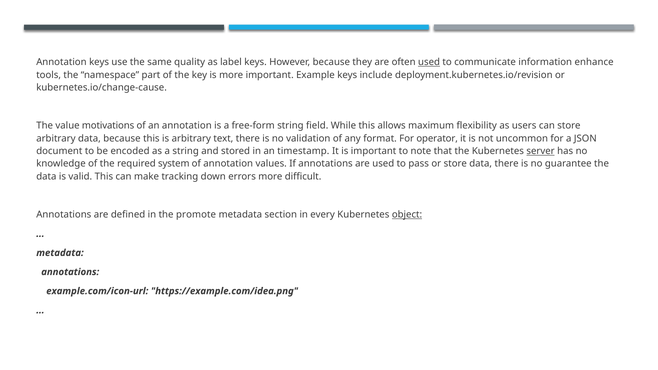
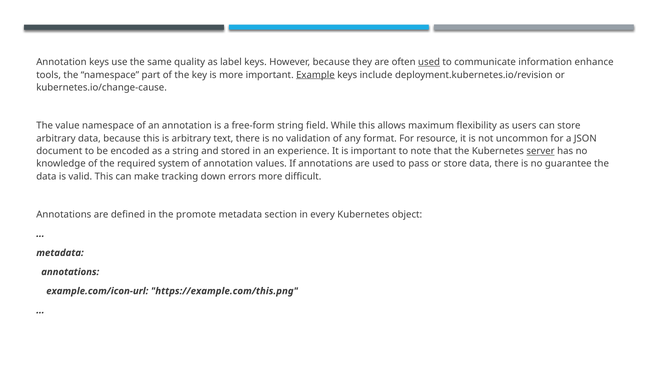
Example underline: none -> present (315, 75)
value motivations: motivations -> namespace (108, 126)
operator: operator -> resource (437, 138)
timestamp: timestamp -> experience (303, 151)
object underline: present -> none (407, 215)
https://example.com/idea.png: https://example.com/idea.png -> https://example.com/this.png (224, 291)
